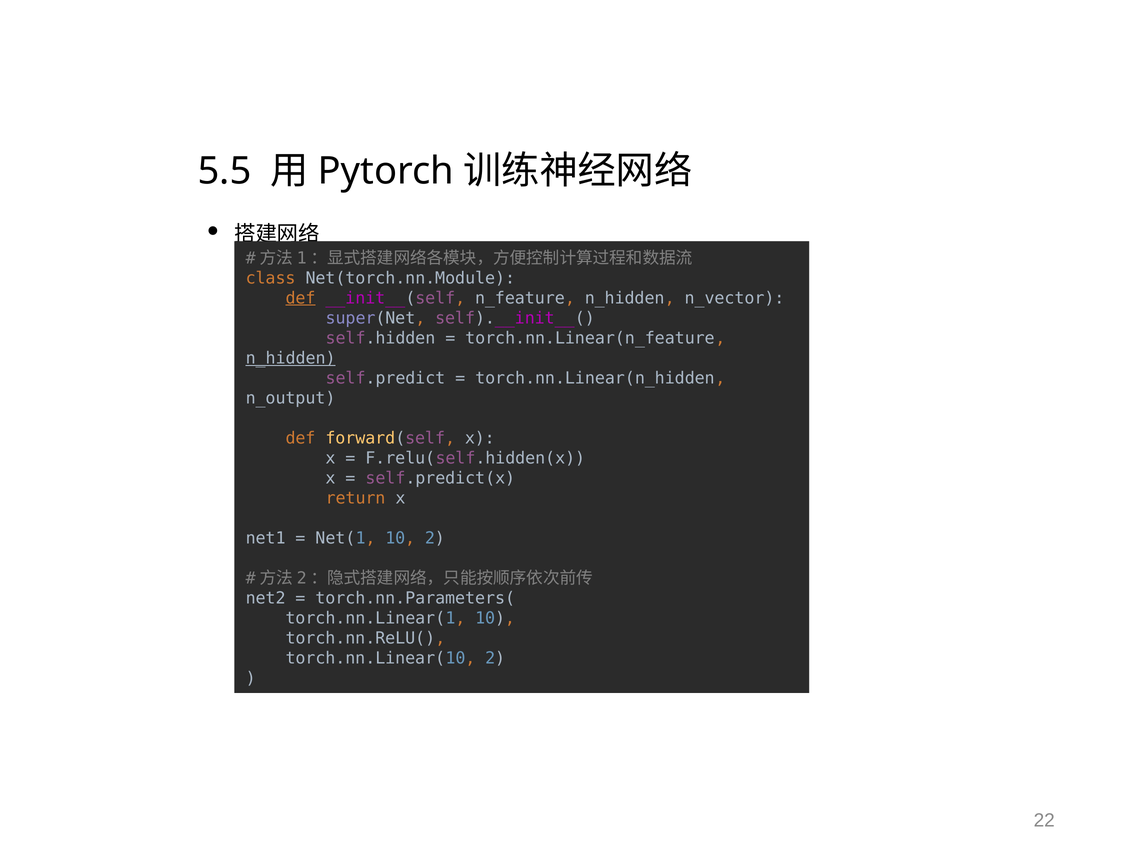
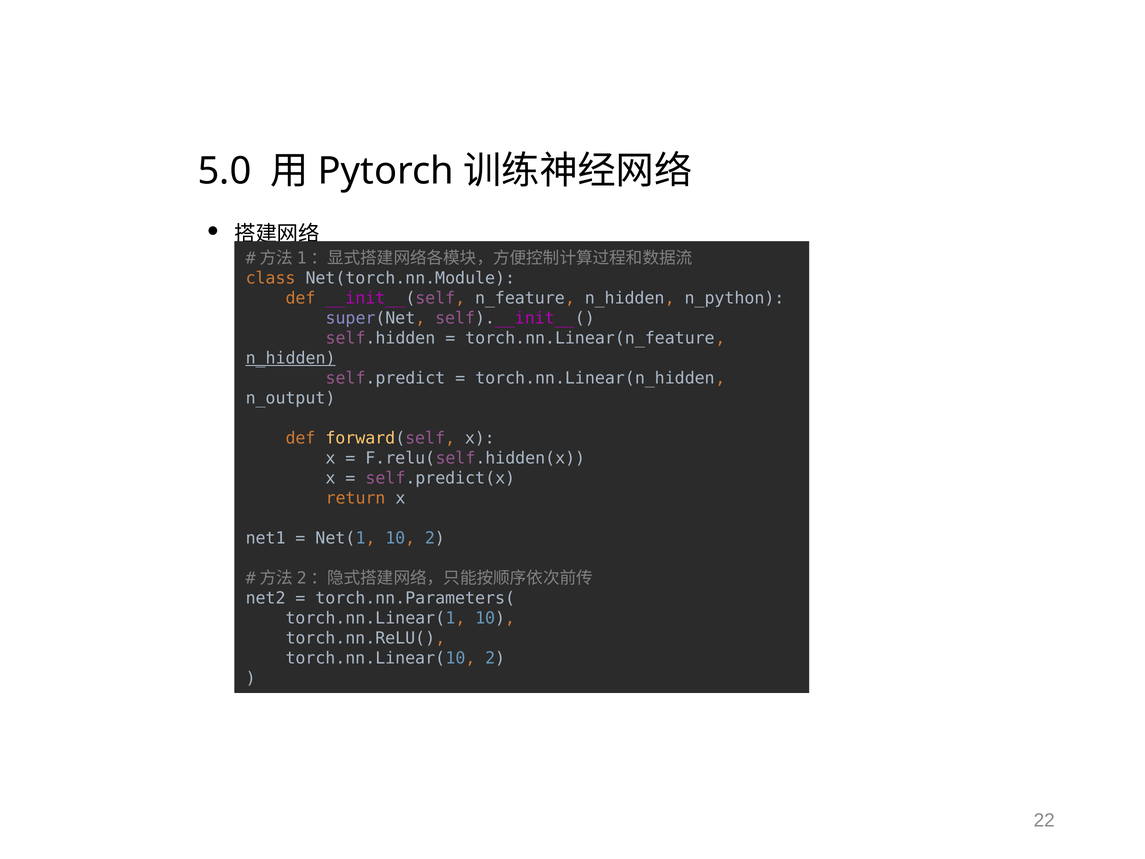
5.5: 5.5 -> 5.0 (224, 171)
def underline: present -> none (301, 298)
n_vector: n_vector -> n_python (734, 298)
